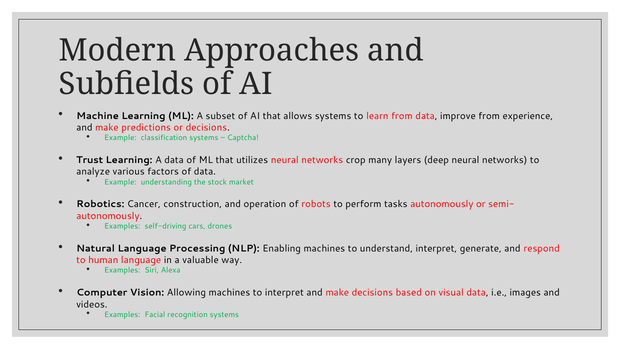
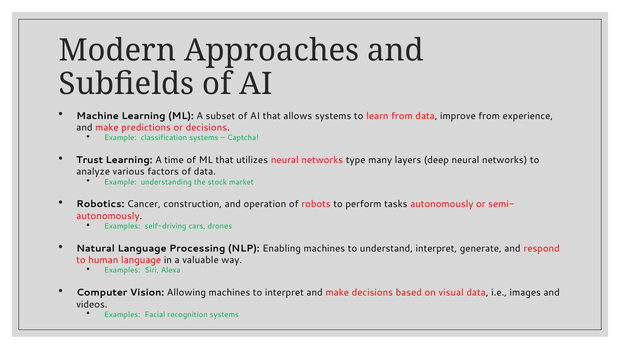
A data: data -> time (174, 160)
crop: crop -> type (356, 160)
